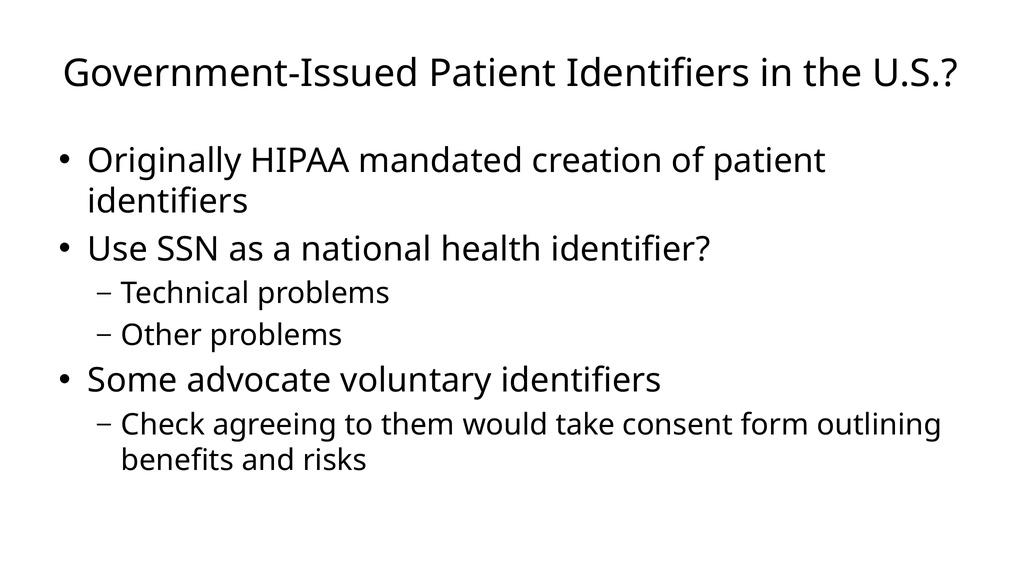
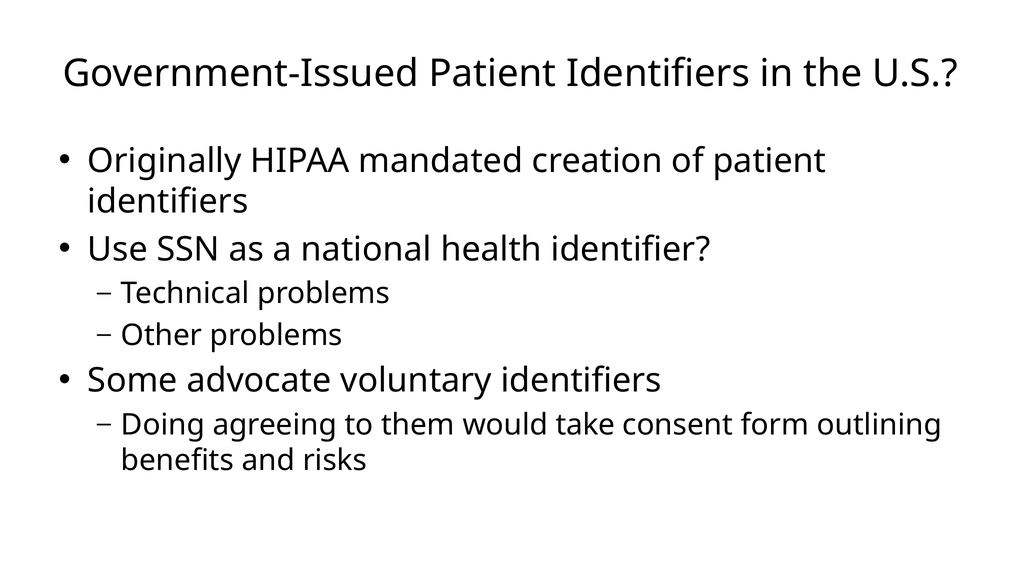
Check: Check -> Doing (163, 424)
